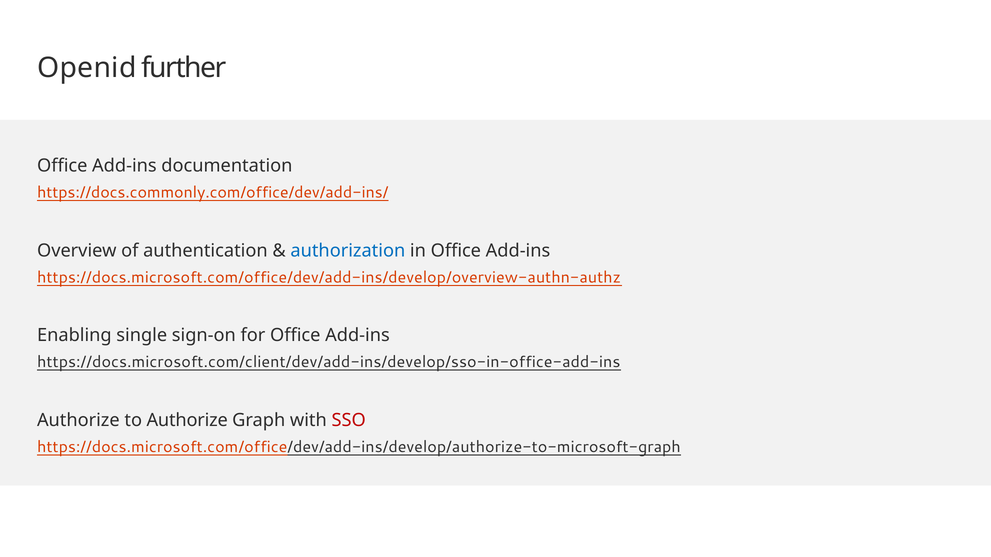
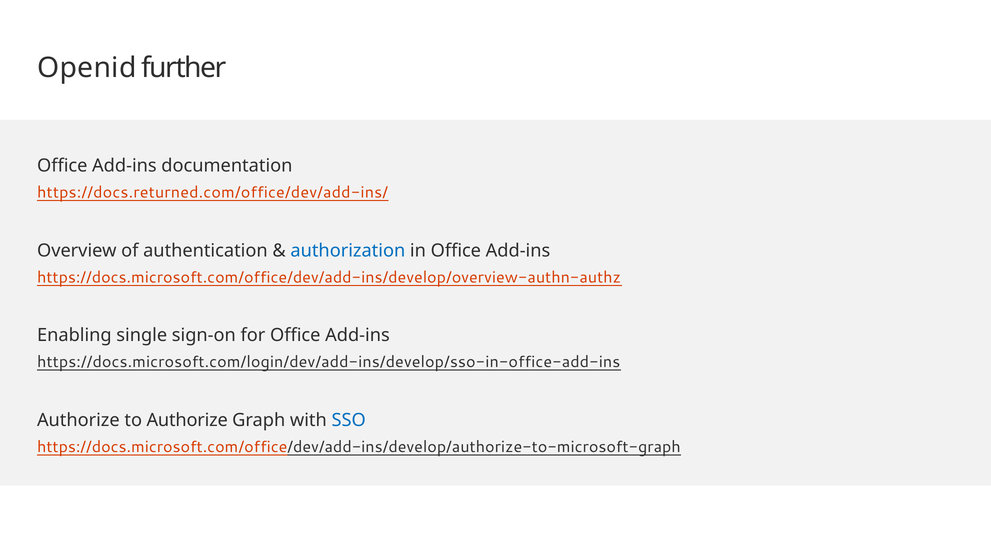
https://docs.commonly.com/office/dev/add-ins/: https://docs.commonly.com/office/dev/add-ins/ -> https://docs.returned.com/office/dev/add-ins/ (213, 193)
https://docs.microsoft.com/client/dev/add-ins/develop/sso-in-office-add-ins: https://docs.microsoft.com/client/dev/add-ins/develop/sso-in-office-add-ins -> https://docs.microsoft.com/login/dev/add-ins/develop/sso-in-office-add-ins (329, 362)
SSO colour: red -> blue (349, 420)
